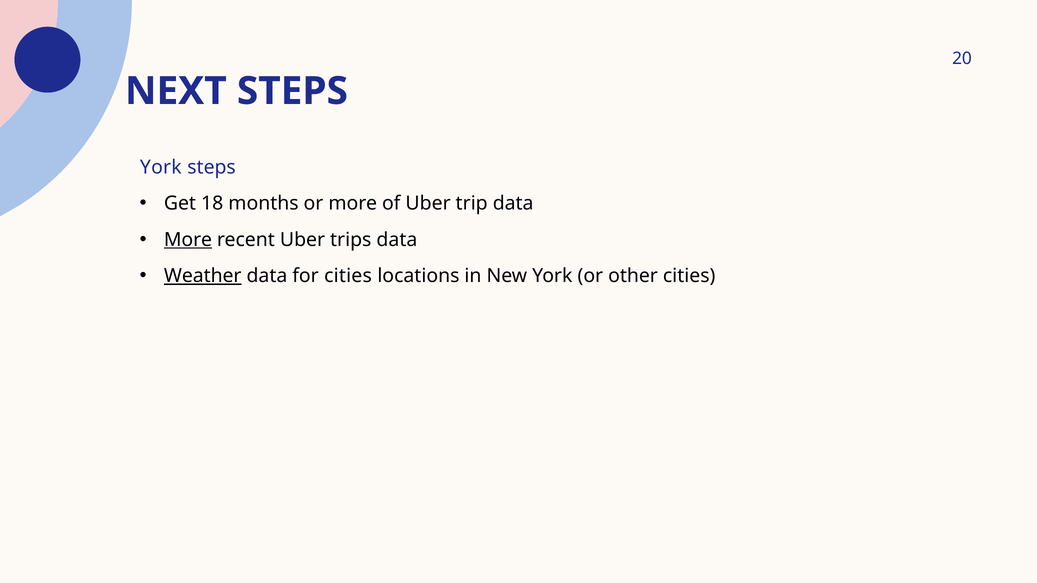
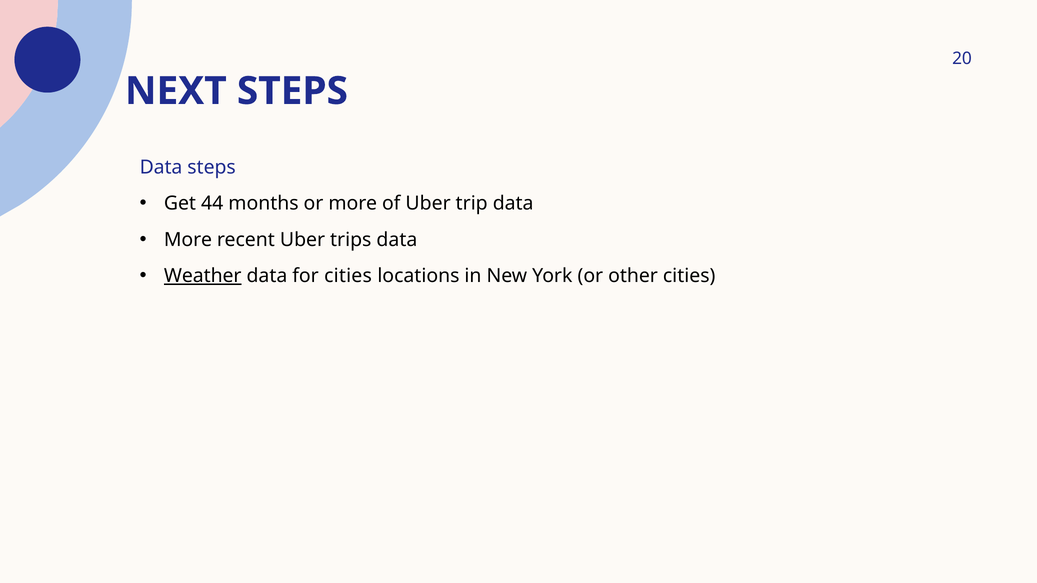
York: York -> Data (161, 167)
18: 18 -> 44 (212, 203)
More underline: present -> none (188, 240)
